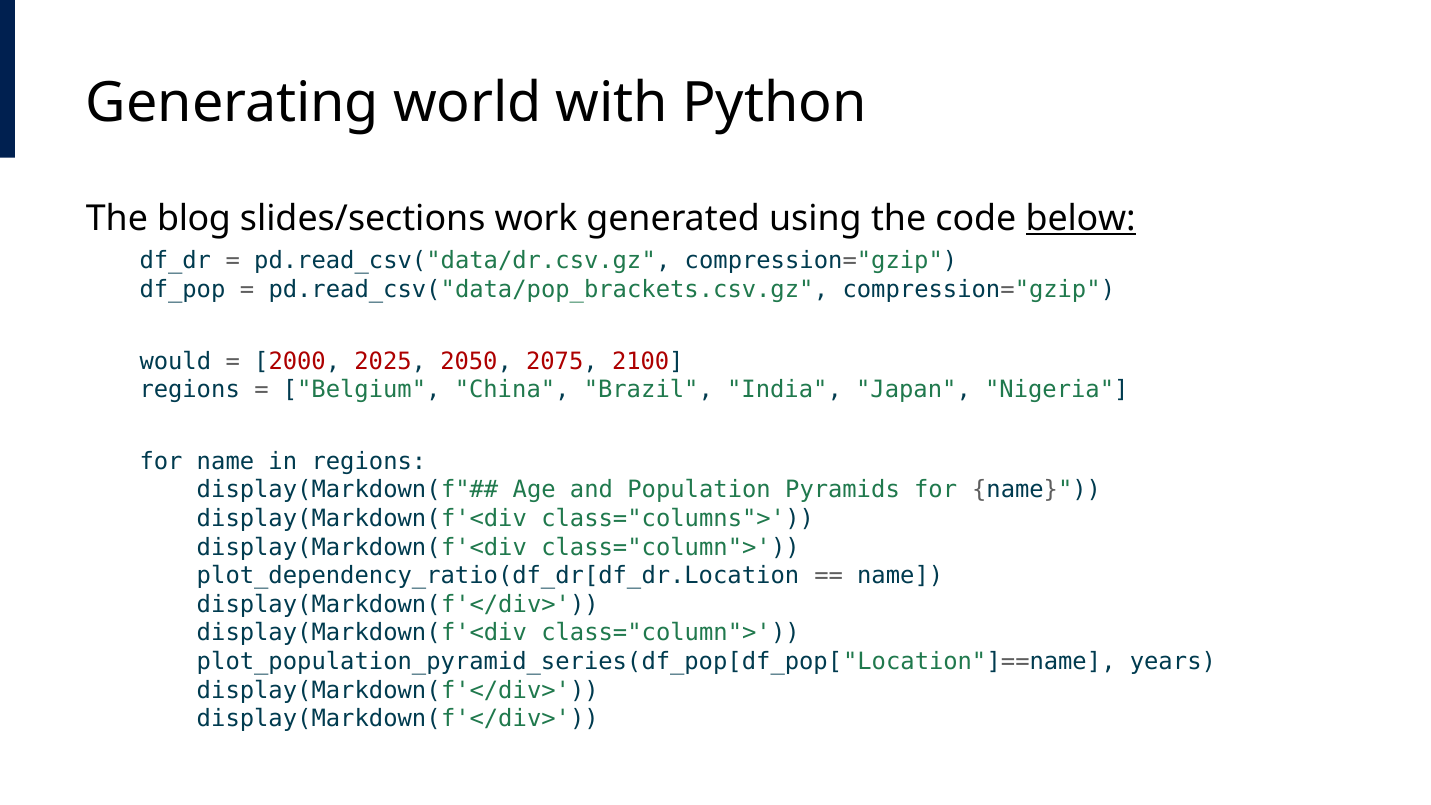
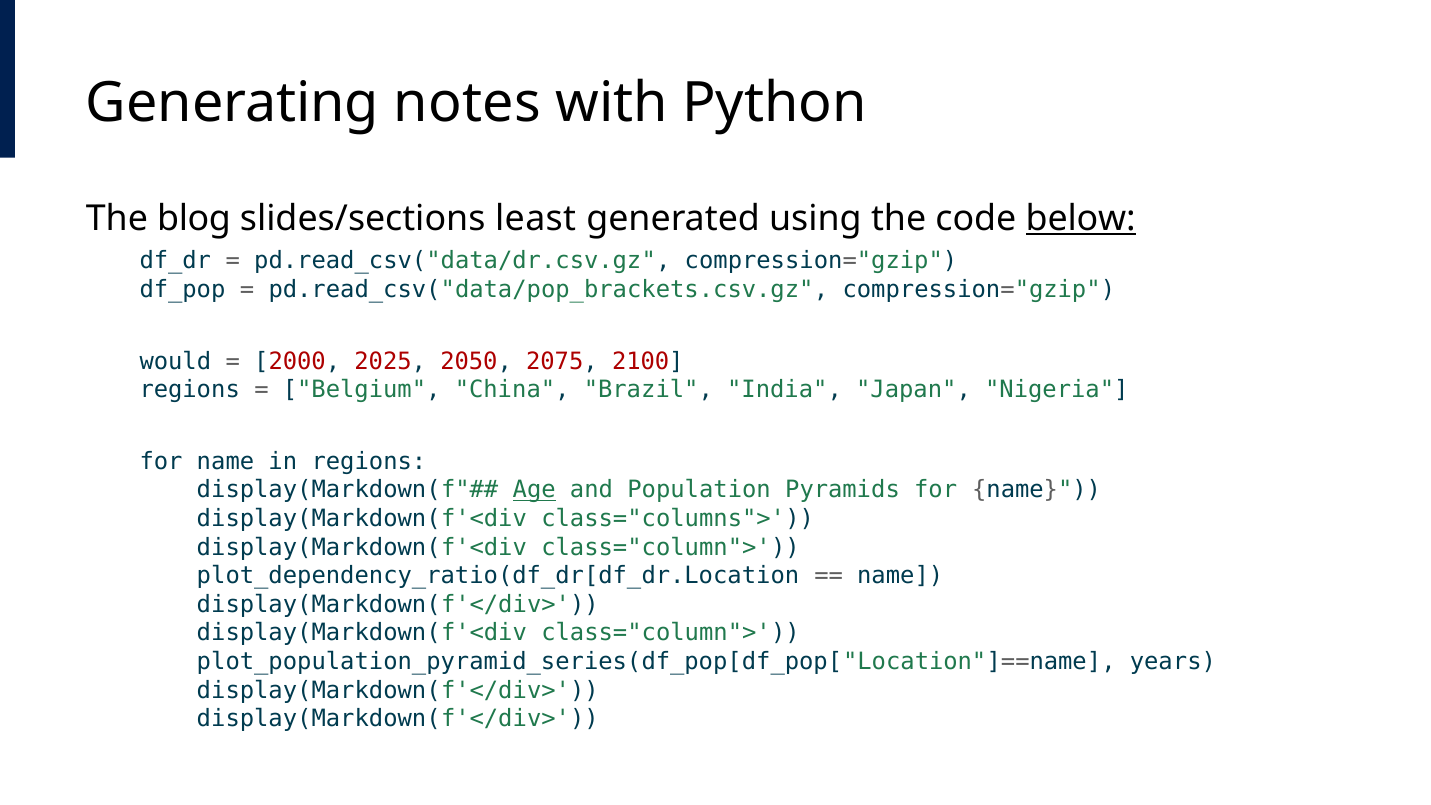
world: world -> notes (467, 103)
work: work -> least (536, 219)
Age underline: none -> present (534, 490)
